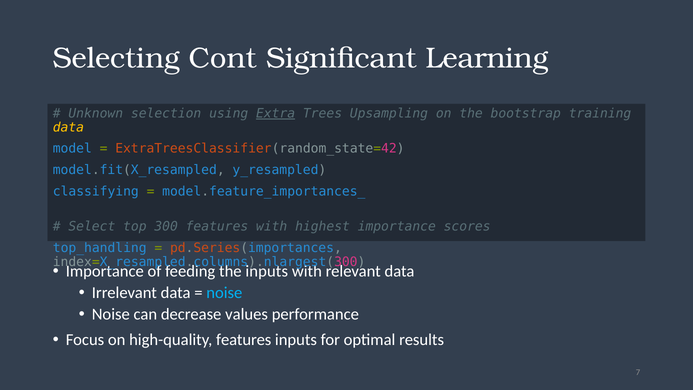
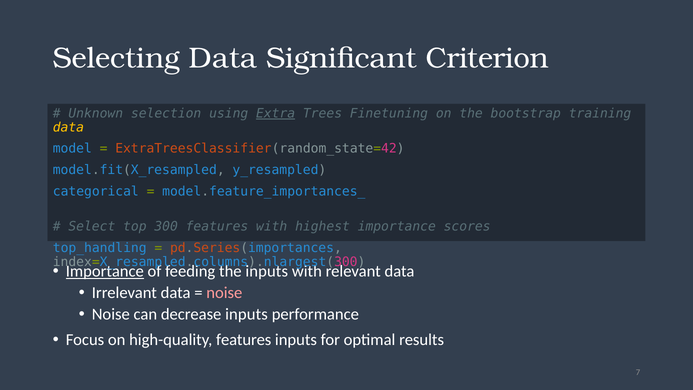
Selecting Cont: Cont -> Data (223, 58)
Learning: Learning -> Criterion (487, 58)
Upsampling: Upsampling -> Finetuning (389, 113)
classifying: classifying -> categorical (96, 191)
Importance underline: none -> present (105, 271)
noise colour: light blue -> pink (224, 293)
decrease values: values -> inputs (246, 314)
